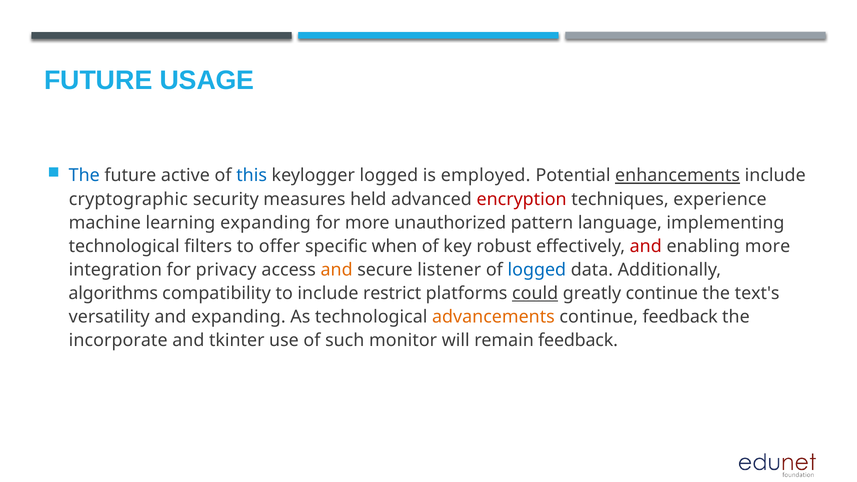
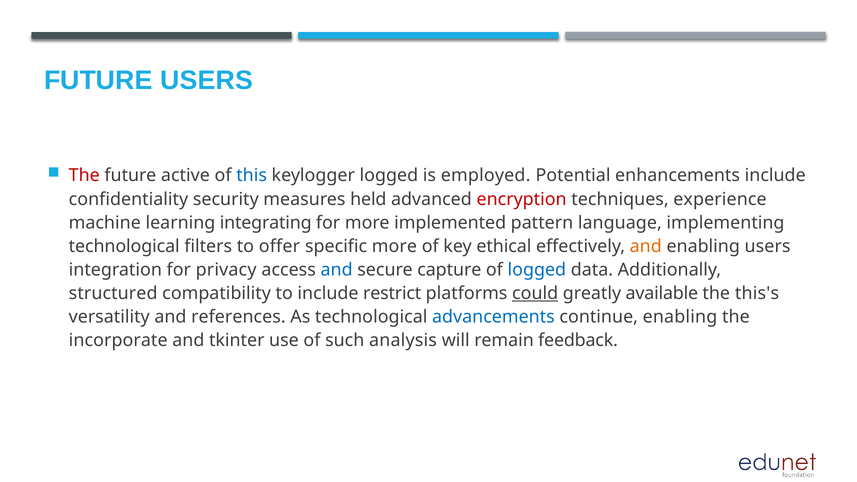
FUTURE USAGE: USAGE -> USERS (207, 80)
The colour: blue -> red (84, 176)
enhancements underline: present -> none (678, 176)
cryptographic: cryptographic -> confidentiality (128, 199)
learning expanding: expanding -> integrating (266, 223)
unauthorized: unauthorized -> implemented (450, 223)
specific when: when -> more (394, 246)
robust: robust -> ethical (504, 246)
and colour: red -> orange (646, 246)
enabling more: more -> users (768, 246)
and colour: orange -> blue (337, 270)
listener: listener -> capture (449, 270)
algorithms: algorithms -> structured (113, 293)
greatly continue: continue -> available (662, 293)
text's: text's -> this's (757, 293)
and expanding: expanding -> references (238, 317)
advancements colour: orange -> blue (493, 317)
continue feedback: feedback -> enabling (680, 317)
monitor: monitor -> analysis (403, 341)
